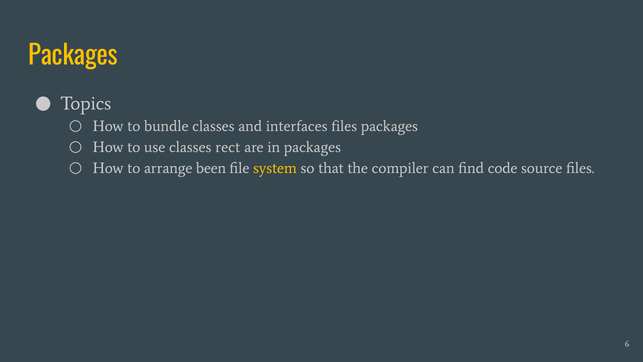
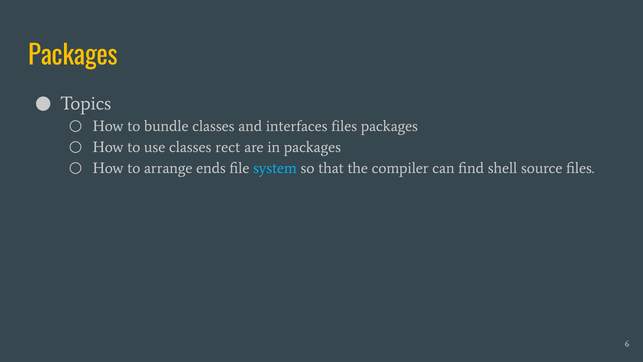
been: been -> ends (211, 168)
system colour: yellow -> light blue (275, 168)
code: code -> shell (503, 168)
